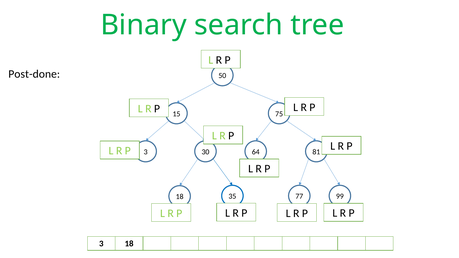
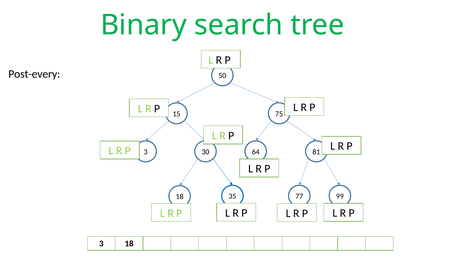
Post-done: Post-done -> Post-every (34, 74)
